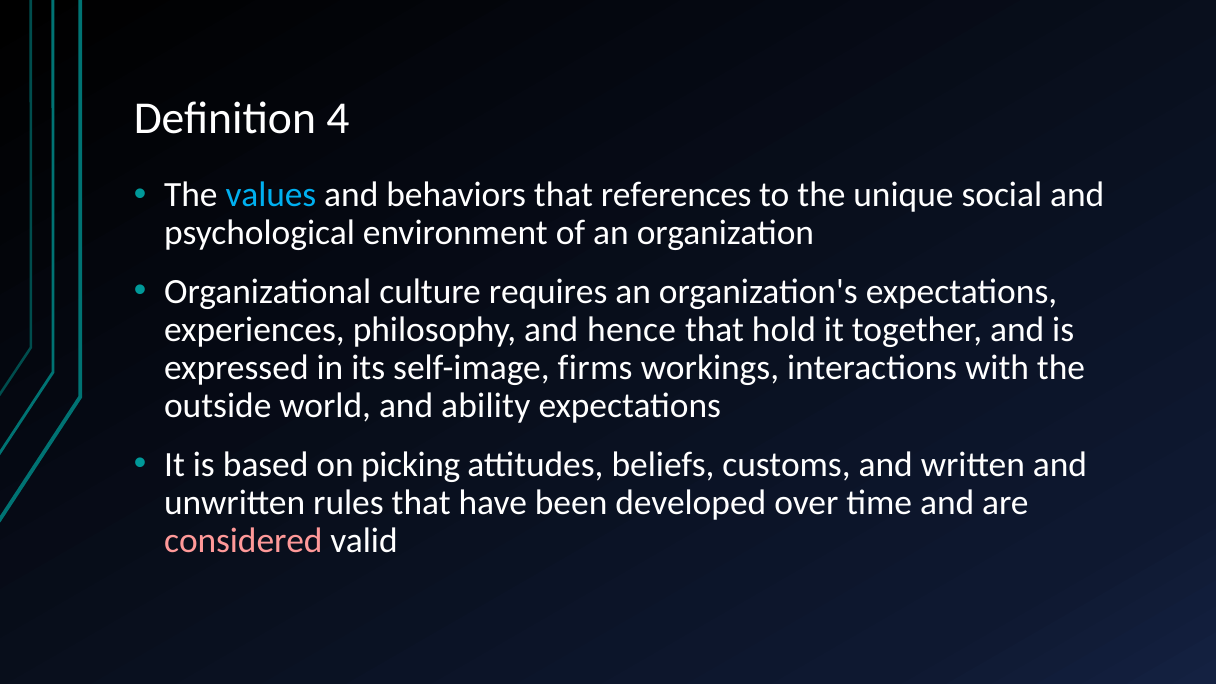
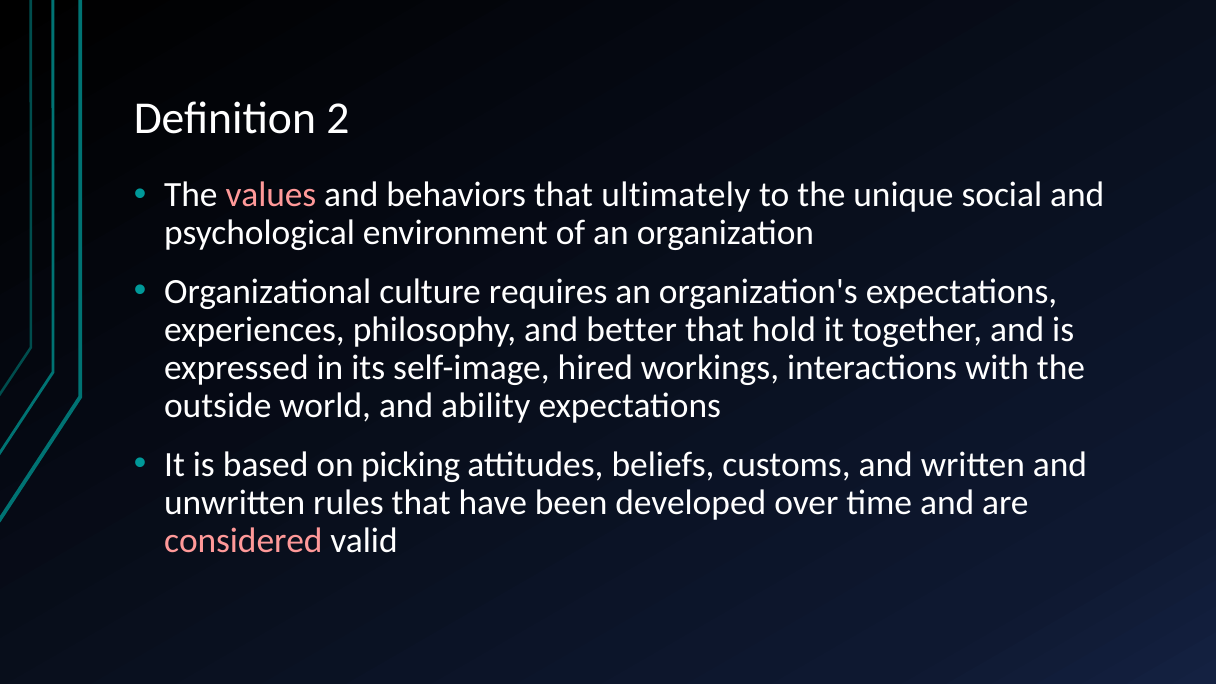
4: 4 -> 2 (338, 118)
values colour: light blue -> pink (271, 195)
references: references -> ultimately (676, 195)
hence: hence -> better (632, 330)
firms: firms -> hired (595, 368)
